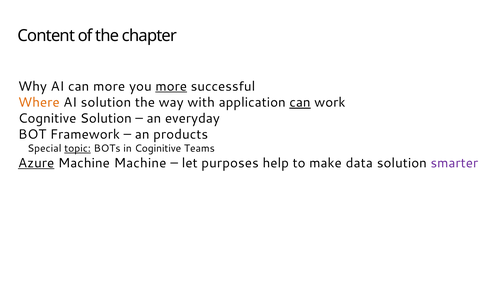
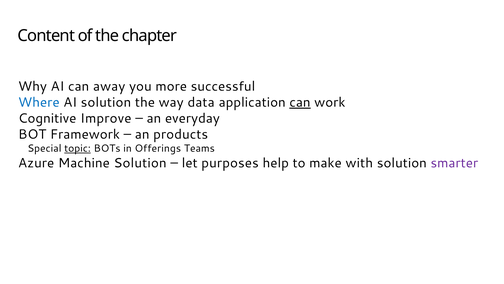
can more: more -> away (109, 86)
more underline: present -> none (171, 86)
Where colour: orange -> blue (39, 102)
with: with -> data (201, 102)
Cognitive Solution: Solution -> Improve (106, 118)
Coginitive: Coginitive -> Offerings (158, 148)
Azure underline: present -> none (36, 163)
Machine Machine: Machine -> Solution (140, 163)
data: data -> with (359, 163)
